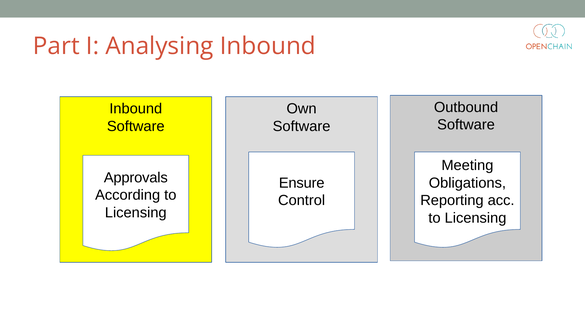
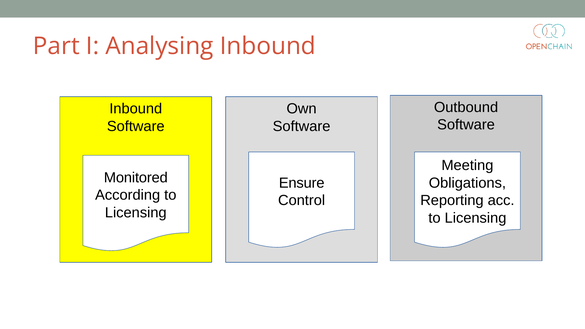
Approvals: Approvals -> Monitored (136, 178)
